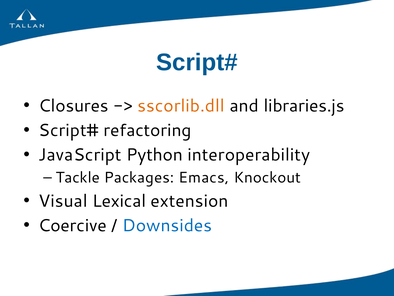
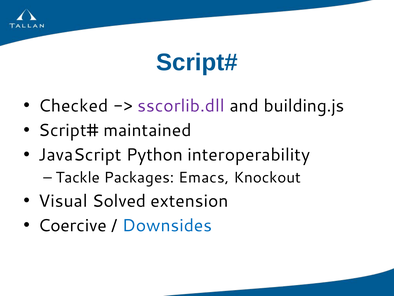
Closures: Closures -> Checked (73, 106)
sscorlib.dll colour: orange -> purple (181, 106)
libraries.js: libraries.js -> building.js (304, 106)
refactoring: refactoring -> maintained (147, 130)
Lexical: Lexical -> Solved (119, 201)
